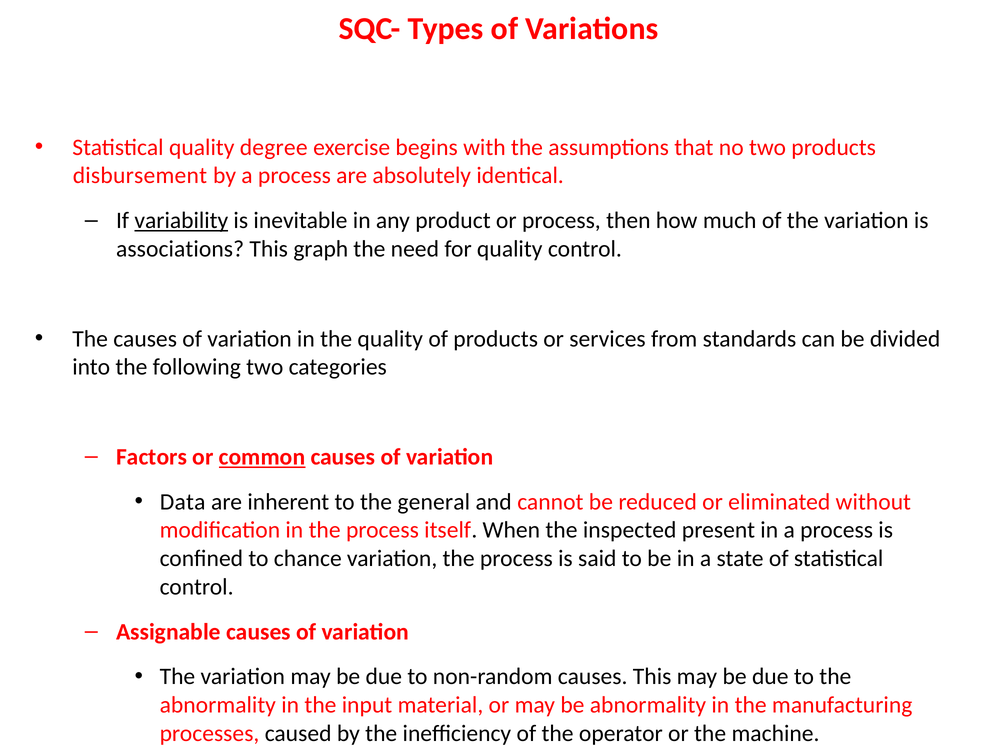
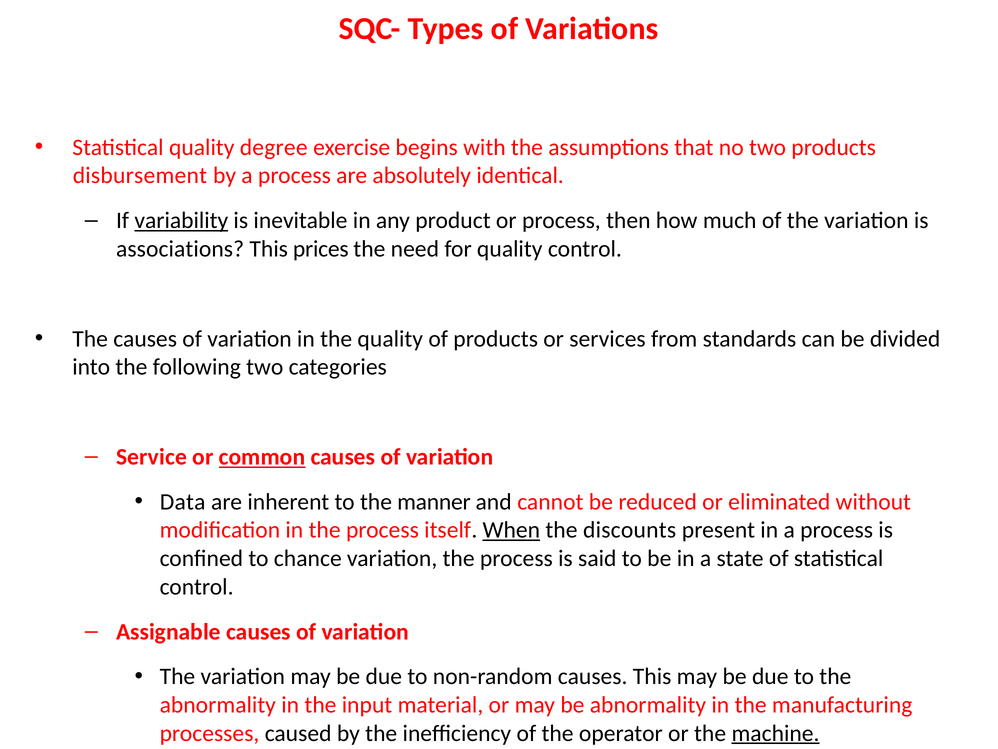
graph: graph -> prices (321, 249)
Factors: Factors -> Service (152, 457)
general: general -> manner (434, 502)
When underline: none -> present (511, 530)
inspected: inspected -> discounts (630, 530)
machine underline: none -> present (776, 733)
